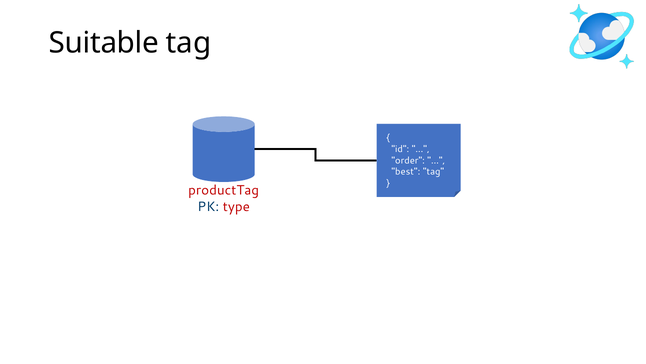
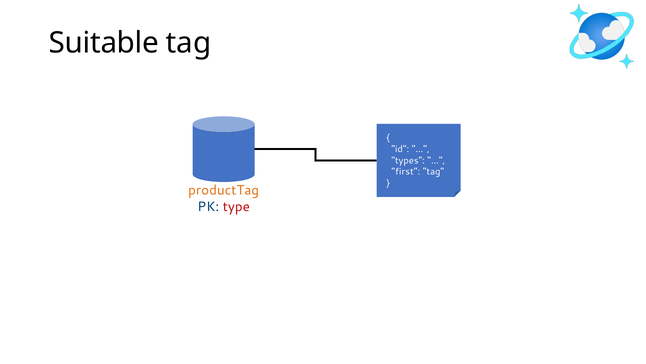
order: order -> types (408, 160)
best: best -> first (406, 172)
productTag colour: red -> orange (224, 190)
